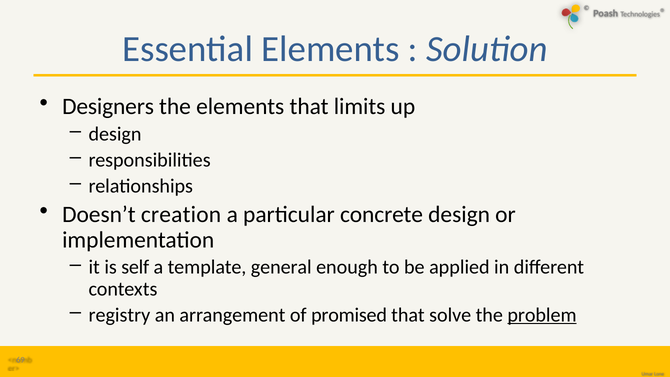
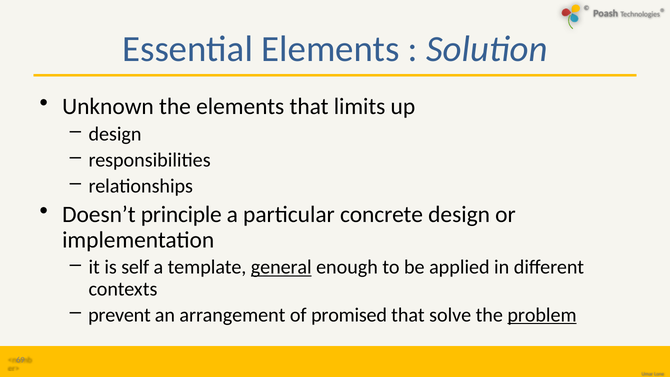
Designers: Designers -> Unknown (108, 107)
creation: creation -> principle (181, 215)
general underline: none -> present (281, 267)
registry: registry -> prevent (119, 315)
